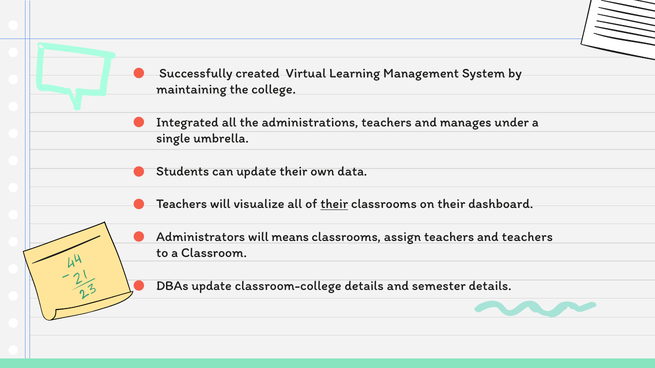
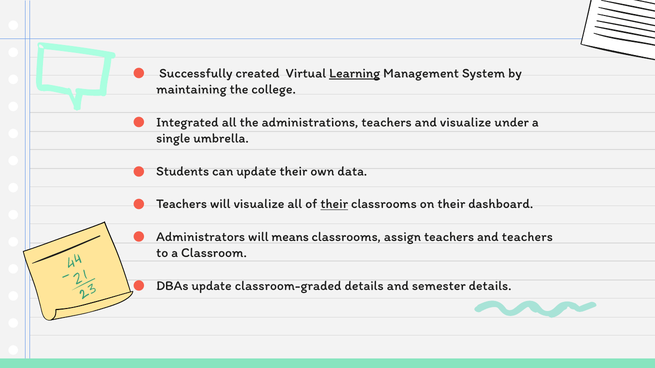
Learning underline: none -> present (355, 73)
and manages: manages -> visualize (466, 122)
classroom-college: classroom-college -> classroom-graded (288, 286)
